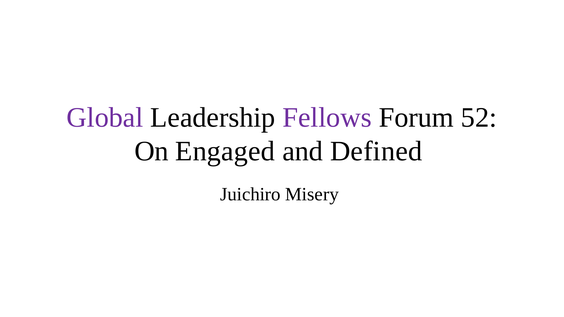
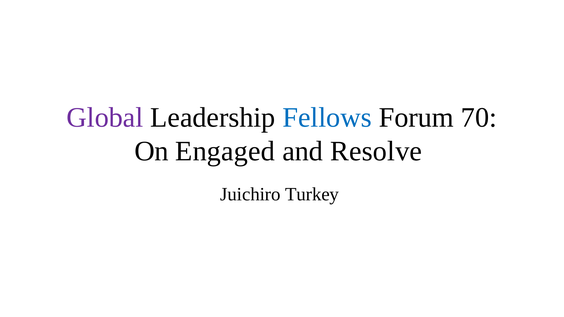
Fellows colour: purple -> blue (327, 118)
52: 52 -> 70 (479, 118)
Defined: Defined -> Resolve (376, 151)
Misery: Misery -> Turkey (312, 194)
